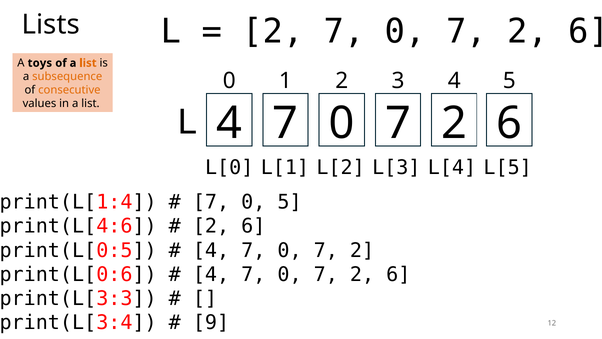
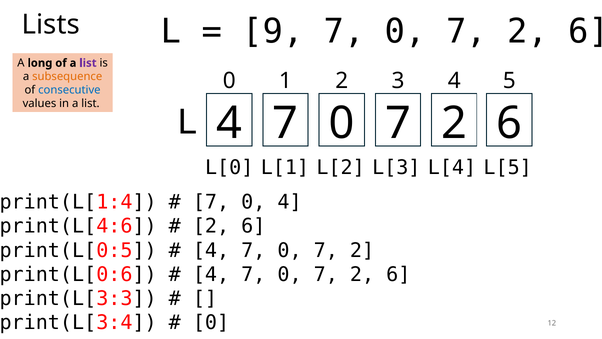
2: 2 -> 9 (273, 32)
toys: toys -> long (40, 63)
list colour: orange -> purple (88, 63)
consecutive colour: orange -> blue (69, 90)
0 5: 5 -> 4 (290, 202)
9: 9 -> 0 (211, 322)
